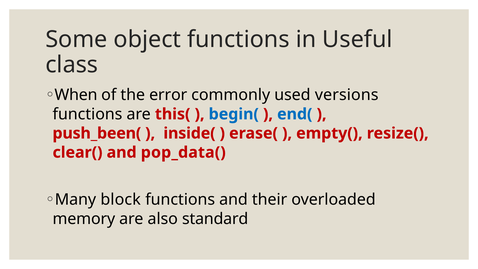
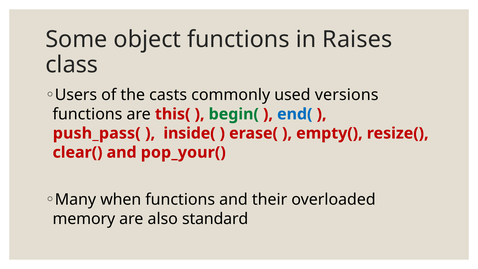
Useful: Useful -> Raises (357, 39)
When: When -> Users (76, 95)
error: error -> casts (168, 95)
begin( colour: blue -> green (234, 114)
push_been(: push_been( -> push_pass( (97, 133)
pop_data(: pop_data( -> pop_your( (183, 152)
block: block -> when (121, 200)
